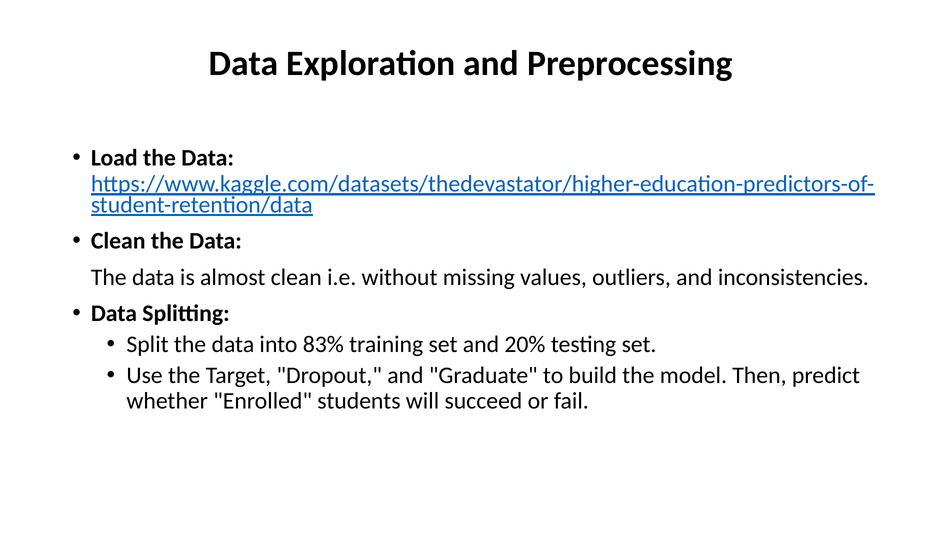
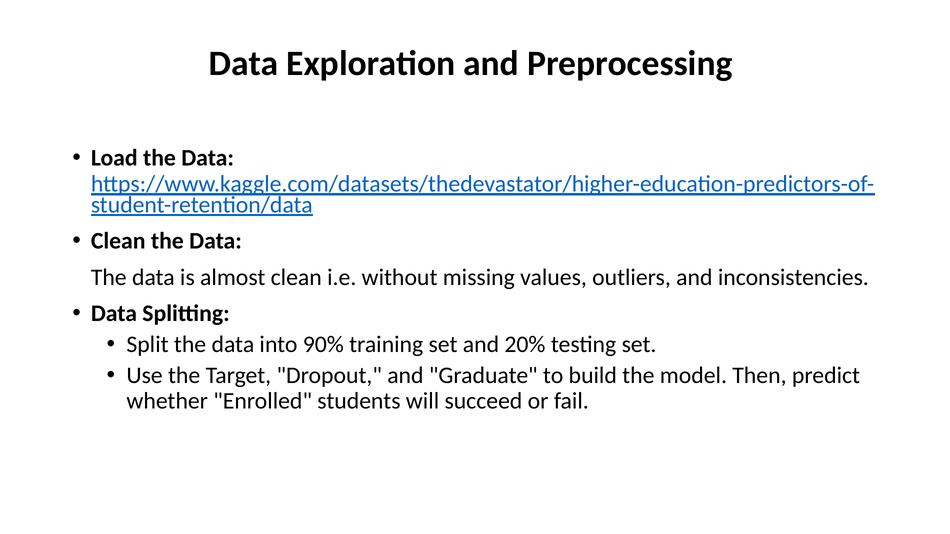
83%: 83% -> 90% (323, 345)
